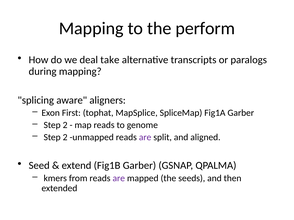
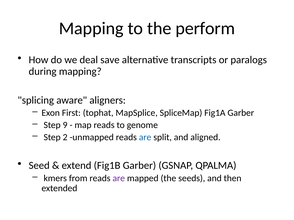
take: take -> save (110, 60)
2: 2 -> 9 (65, 125)
are colour: purple -> blue (145, 137)
